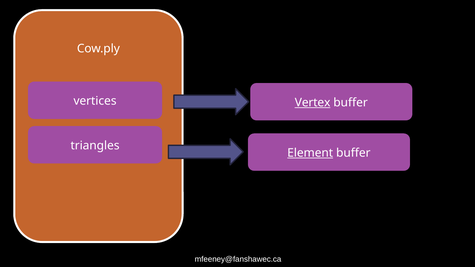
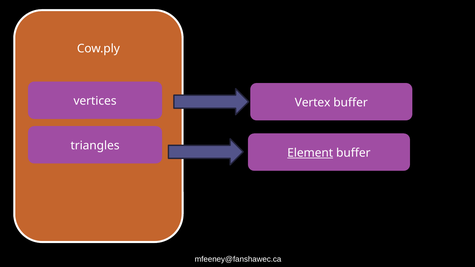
Vertex underline: present -> none (313, 103)
